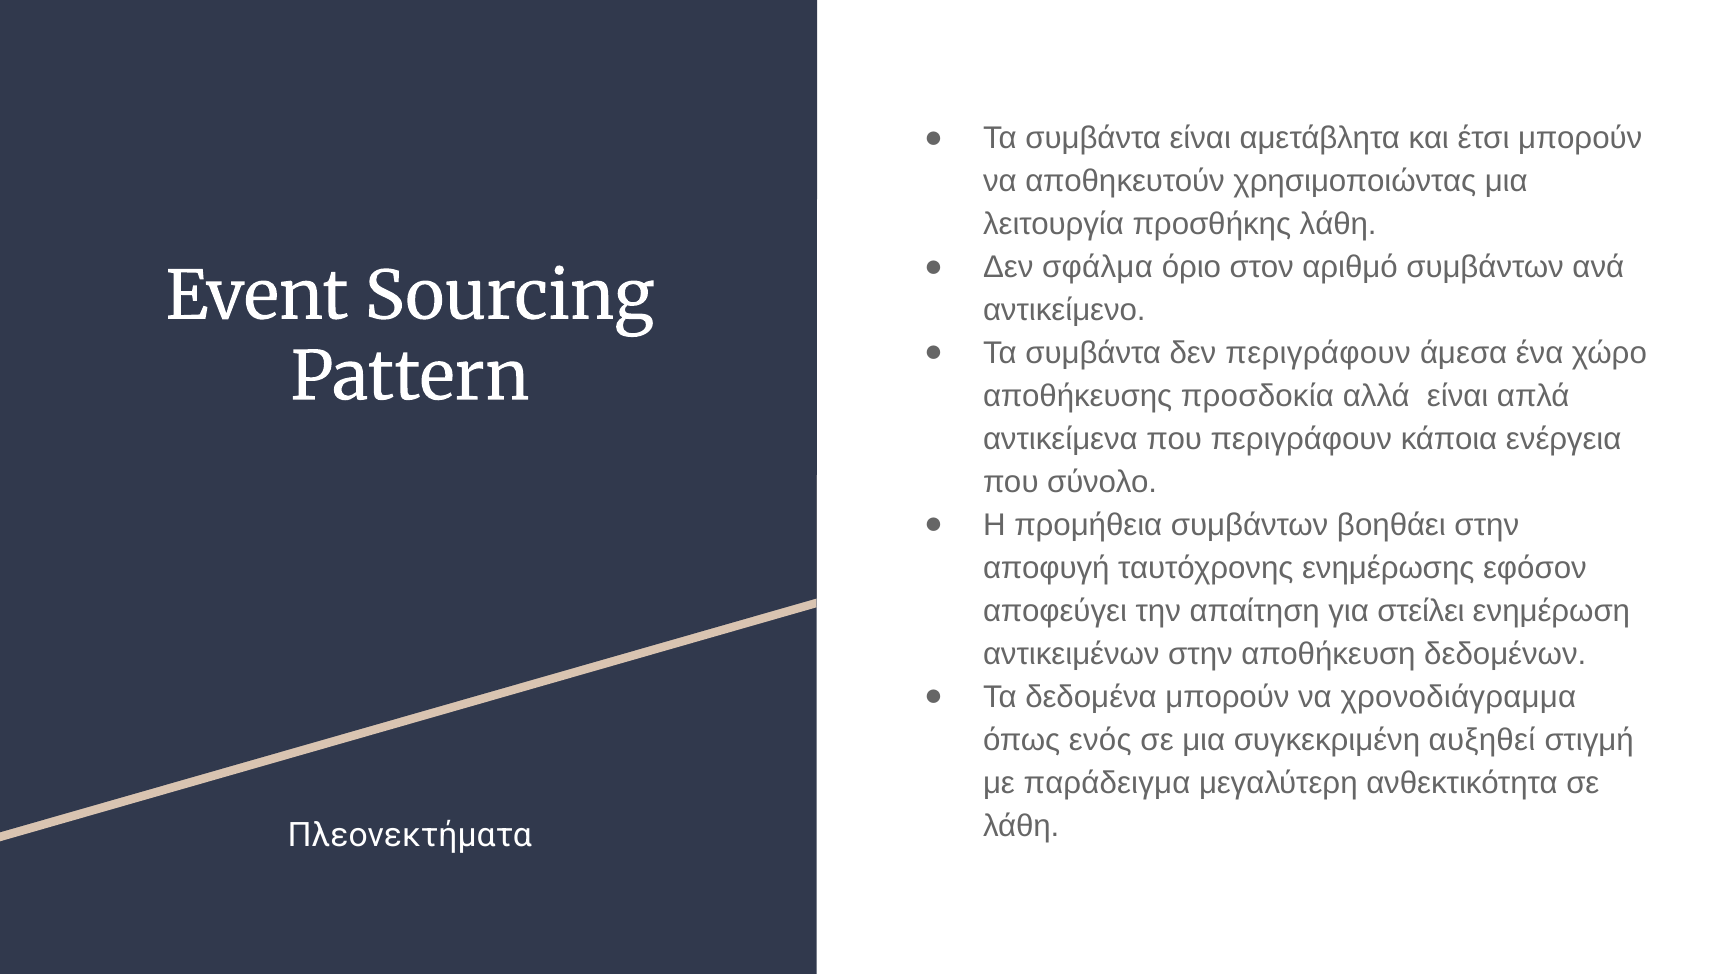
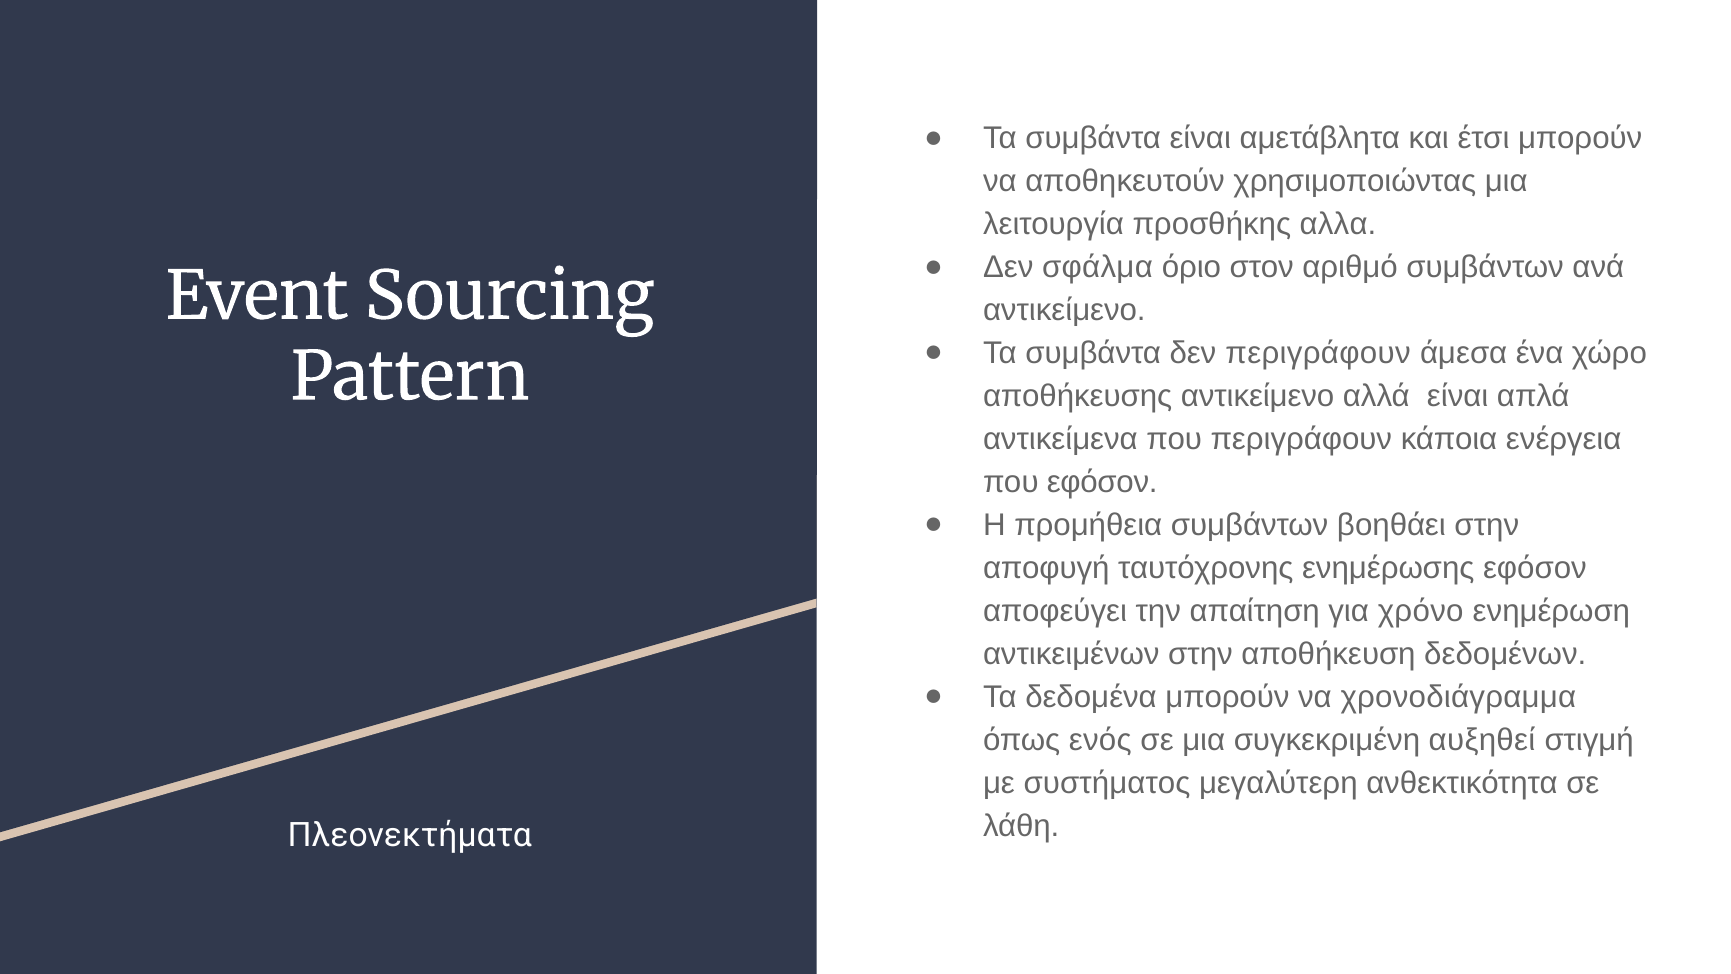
προσθήκης λάθη: λάθη -> αλλα (1338, 224)
αποθήκευσης προσδοκία: προσδοκία -> αντικείμενο (1258, 396)
που σύνολο: σύνολο -> εφόσον (1102, 482)
στείλει: στείλει -> χρόνο (1421, 611)
παράδειγμα: παράδειγμα -> συστήματος (1107, 783)
